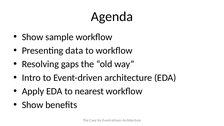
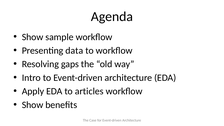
nearest: nearest -> articles (89, 91)
